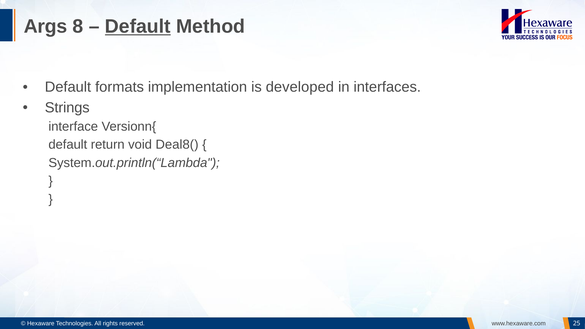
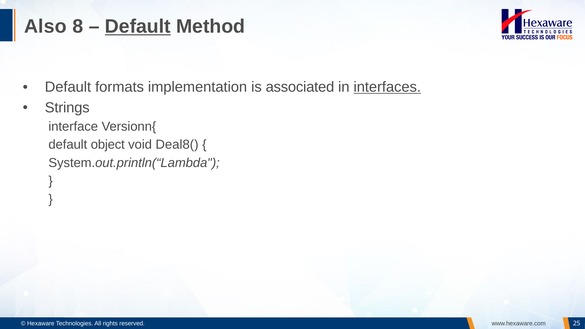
Args: Args -> Also (45, 26)
developed: developed -> associated (300, 87)
interfaces underline: none -> present (387, 87)
return: return -> object (108, 145)
